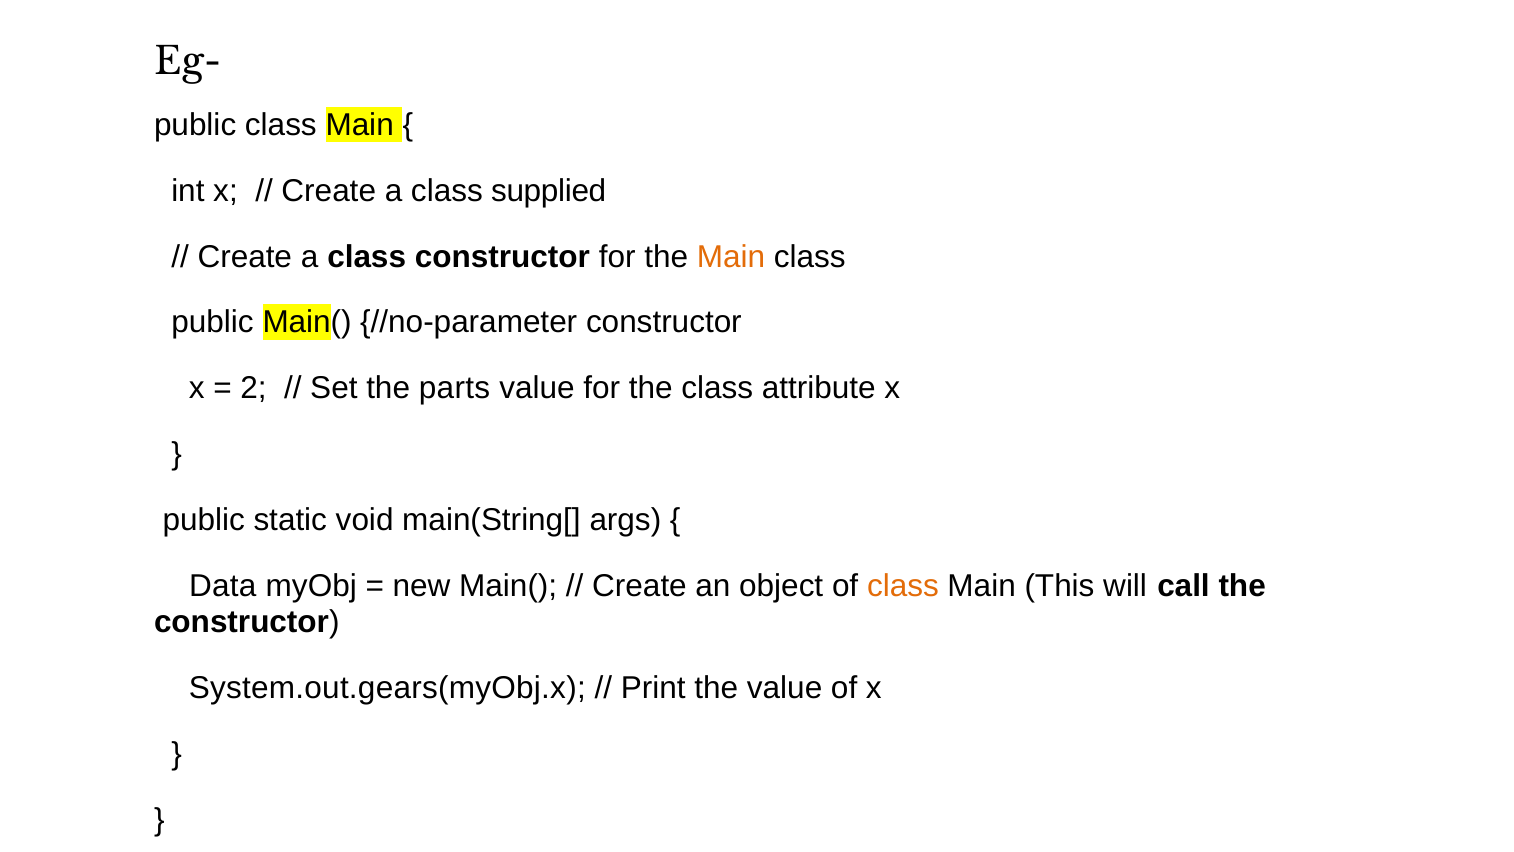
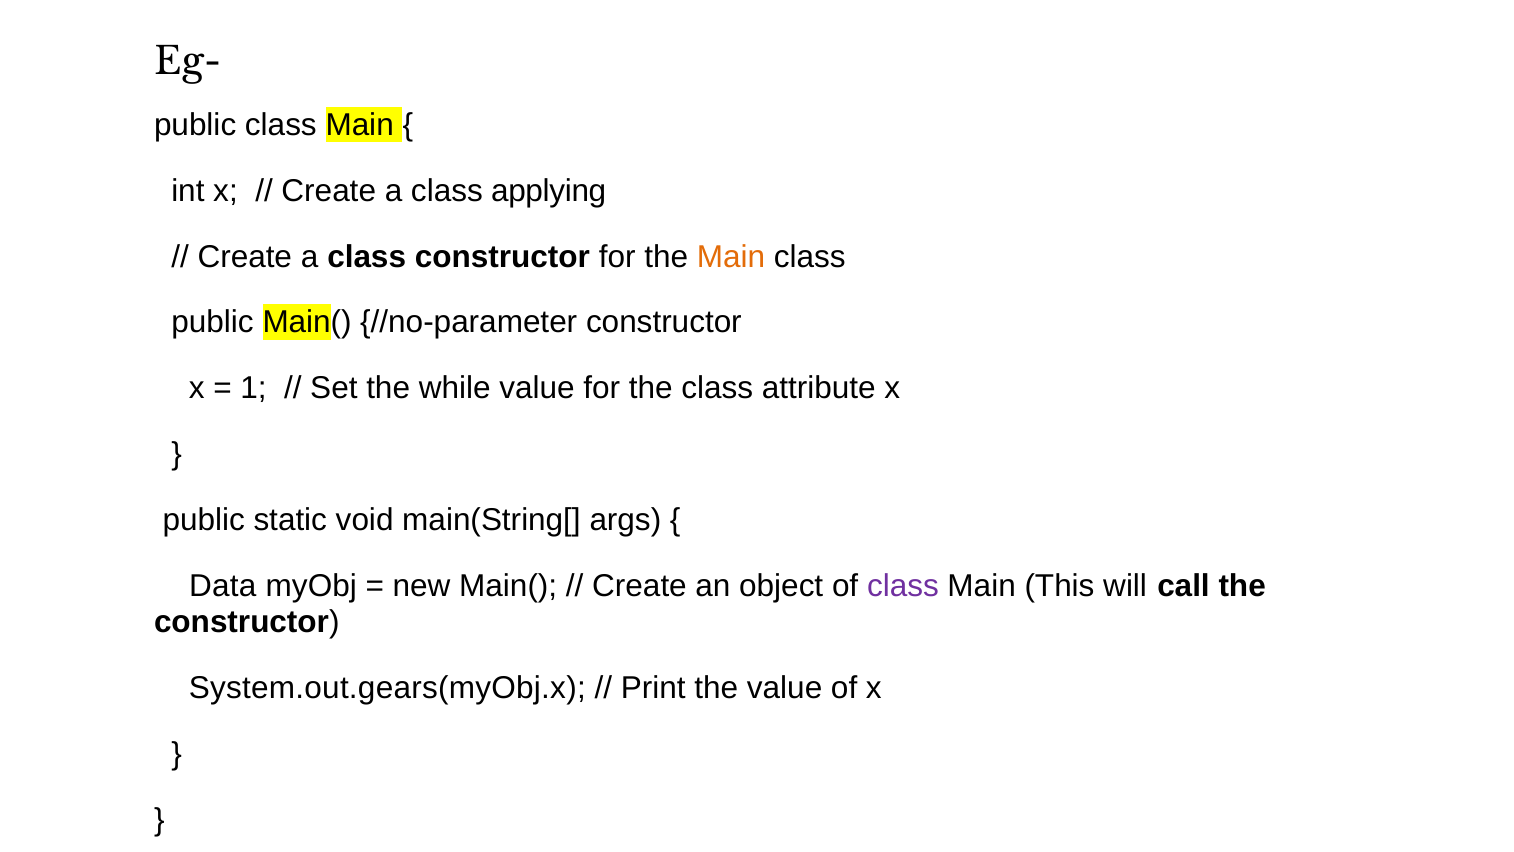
supplied: supplied -> applying (549, 191)
2: 2 -> 1 (253, 388)
parts: parts -> while (455, 388)
class colour: orange -> purple (903, 586)
